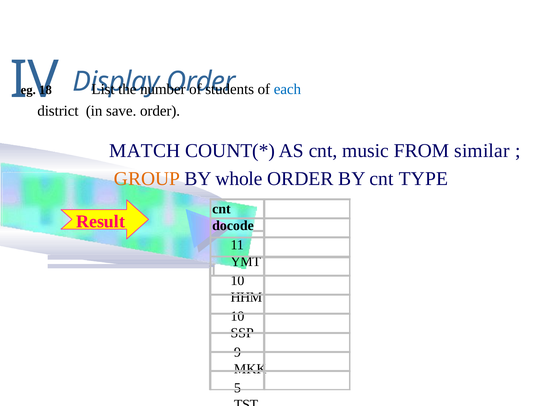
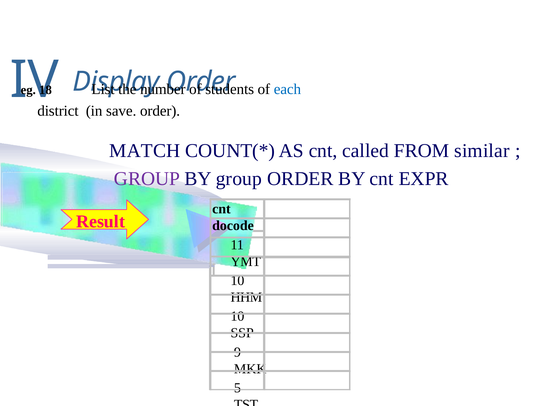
music: music -> called (366, 151)
GROUP colour: orange -> purple (147, 179)
BY whole: whole -> group (239, 179)
TYPE: TYPE -> EXPR (424, 179)
